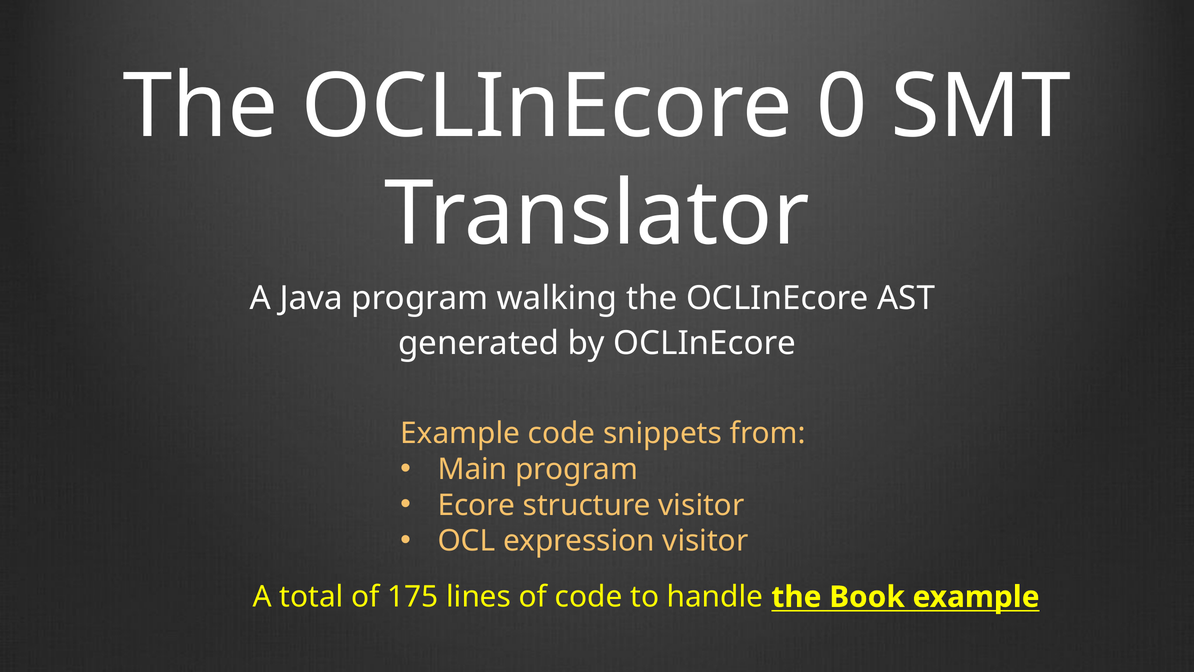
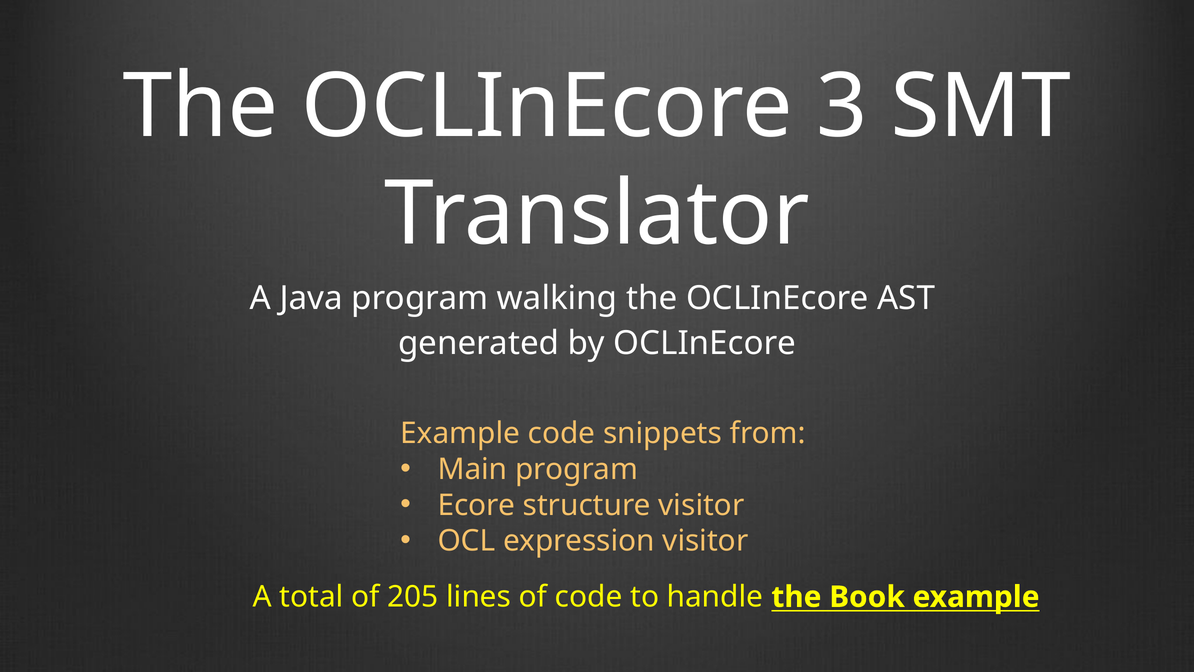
0: 0 -> 3 (842, 107)
175: 175 -> 205 (413, 597)
